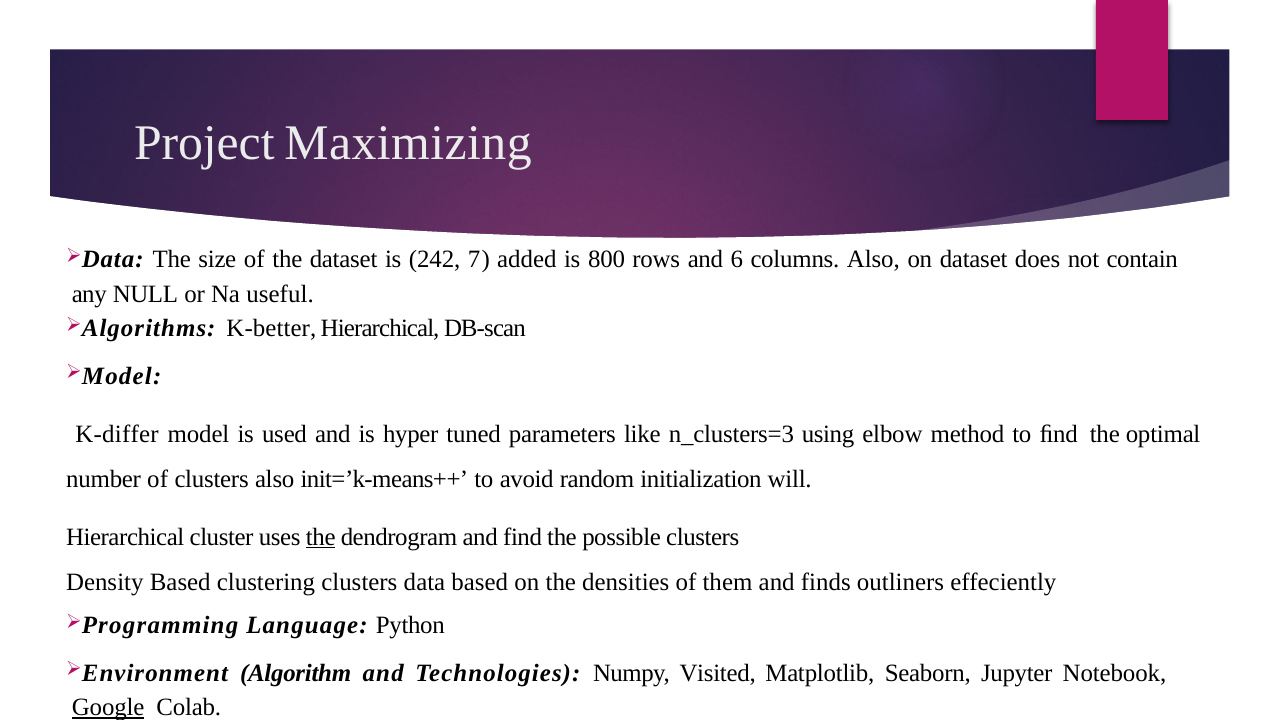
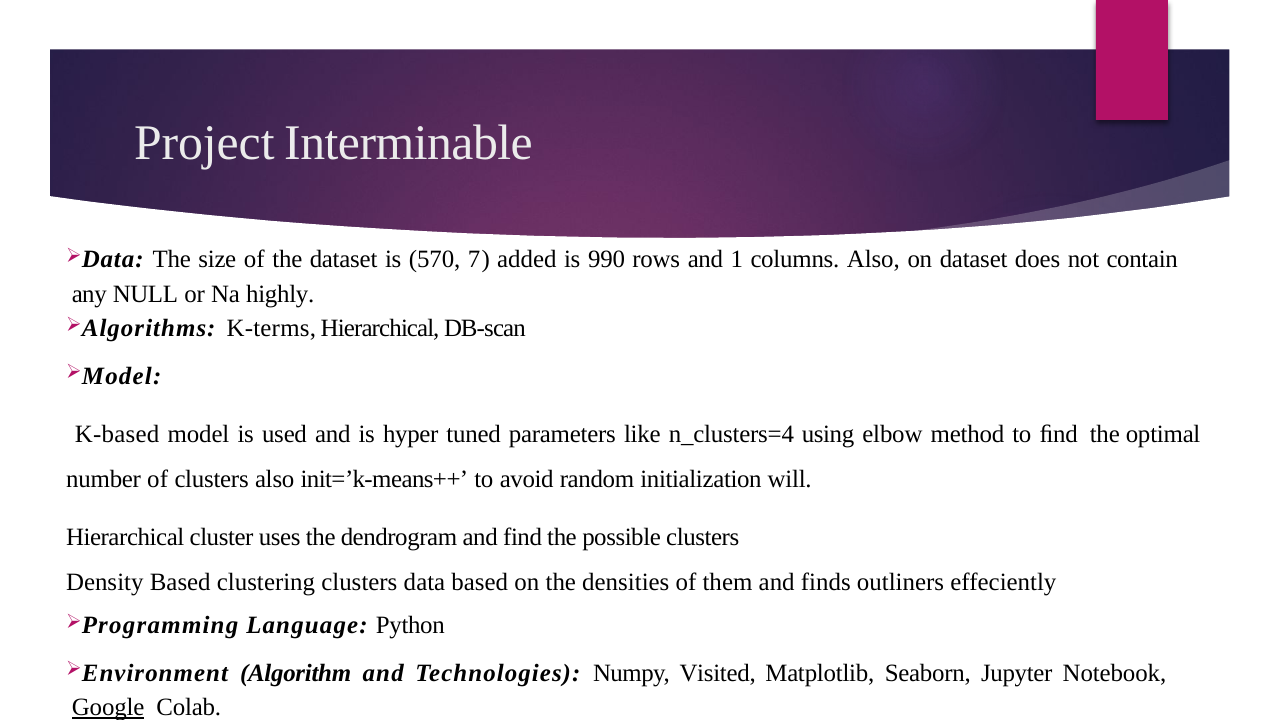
Maximizing: Maximizing -> Interminable (409, 143)
242: 242 -> 570 (435, 260)
800: 800 -> 990 (607, 260)
6: 6 -> 1 (737, 260)
useful: useful -> highly (280, 294)
K-better: K-better -> K-terms (271, 328)
K-differ: K-differ -> K-based (117, 434)
n_clusters=3: n_clusters=3 -> n_clusters=4 (731, 434)
the underline: present -> none (321, 537)
